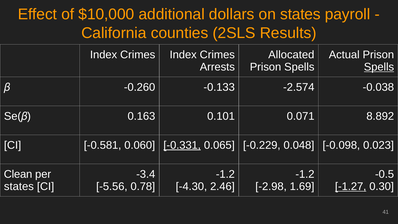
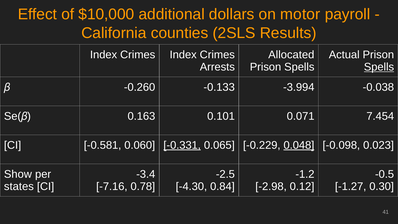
on states: states -> motor (300, 14)
-2.574: -2.574 -> -3.994 (299, 87)
8.892: 8.892 -> 7.454 (380, 116)
0.048 underline: none -> present (299, 145)
Clean: Clean -> Show (18, 174)
-1.2: -1.2 -> -2.5 (225, 174)
-5.56: -5.56 -> -7.16 (112, 186)
2.46: 2.46 -> 0.84 (222, 186)
1.69: 1.69 -> 0.12 (302, 186)
-1.27 underline: present -> none (351, 186)
